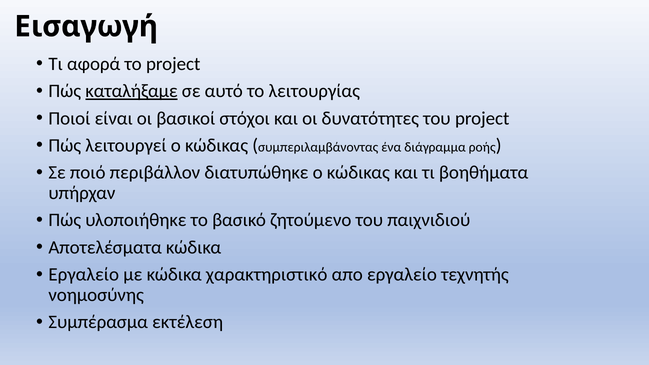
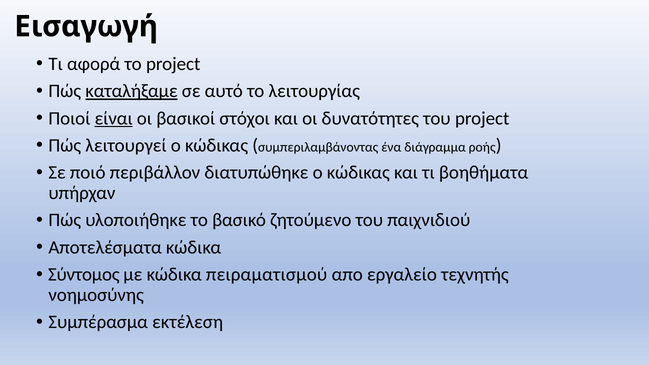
είναι underline: none -> present (114, 118)
Εργαλείο: Εργαλείο -> Σύντομος (84, 275)
χαρακτηριστικό: χαρακτηριστικό -> πειραματισμού (267, 275)
